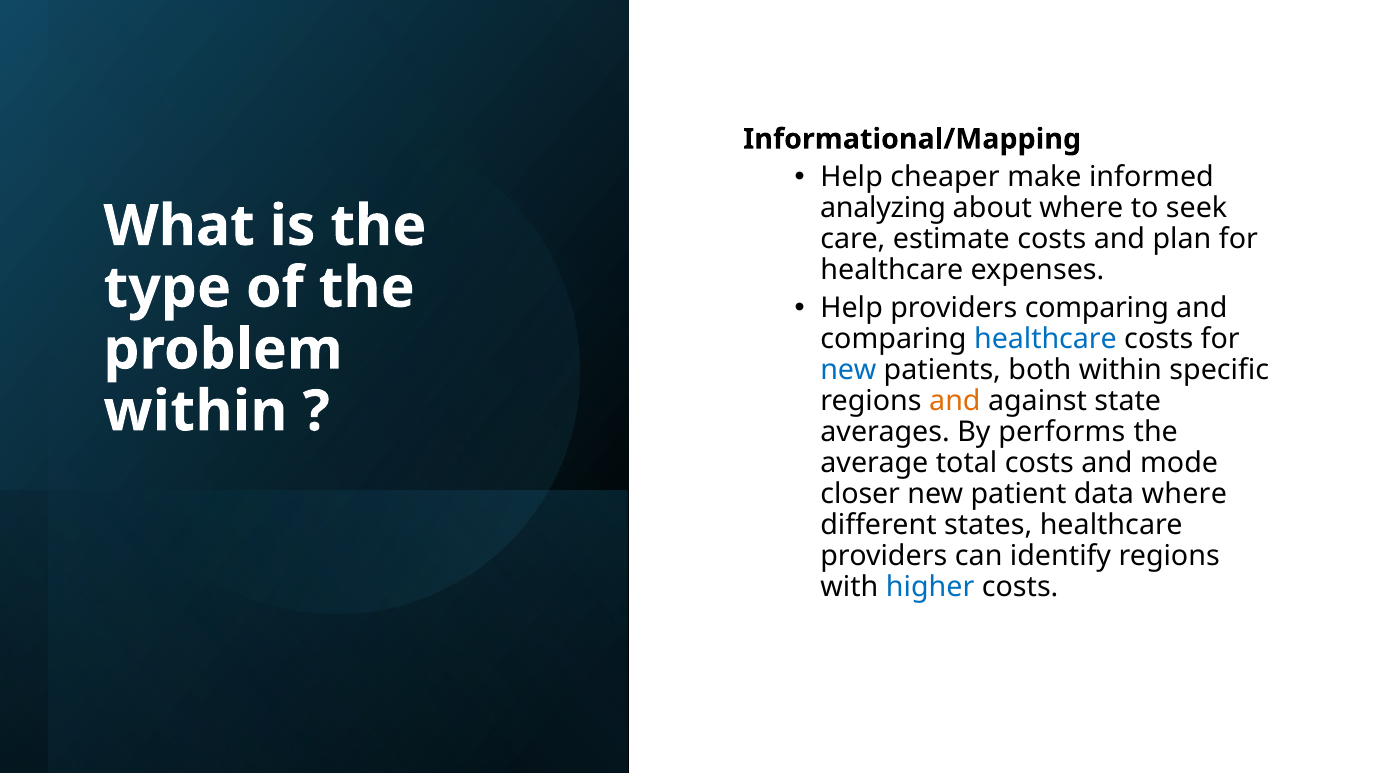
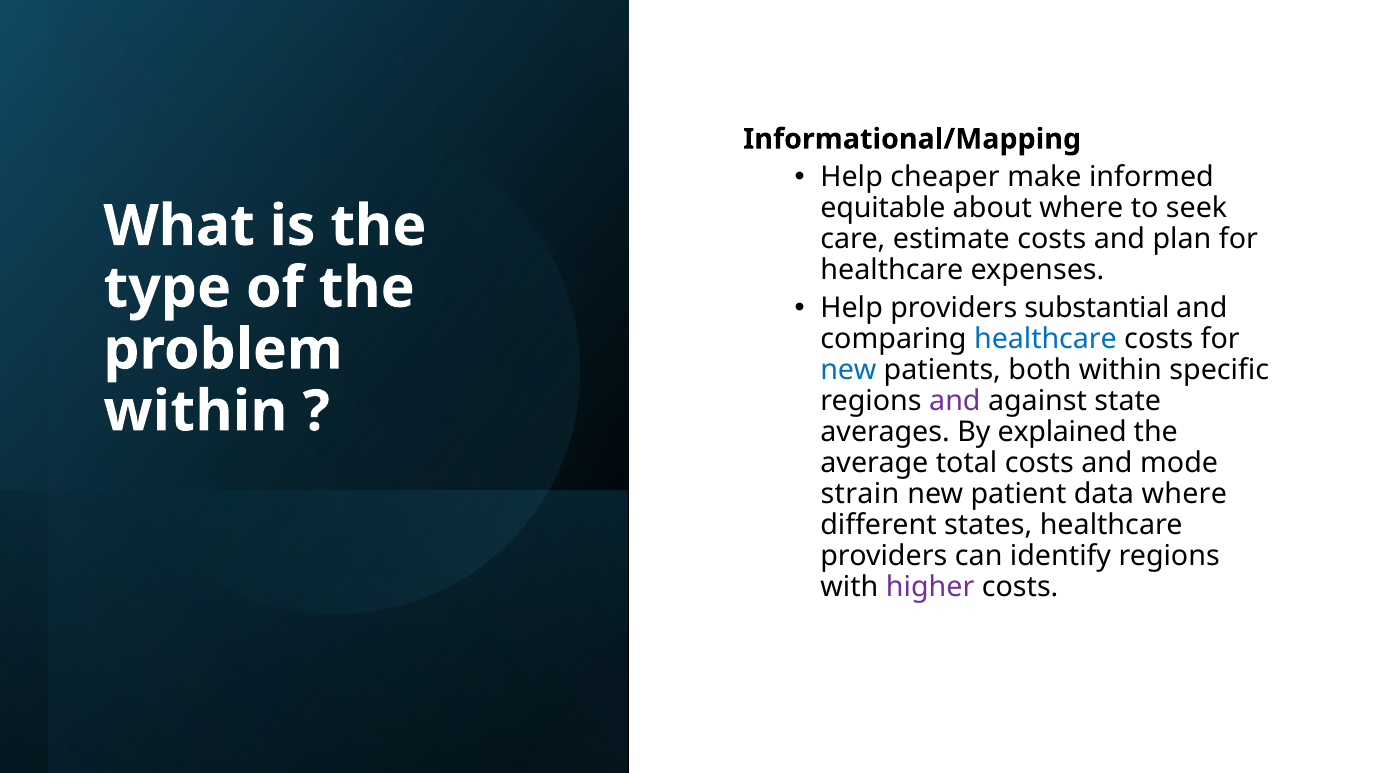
analyzing: analyzing -> equitable (883, 208)
providers comparing: comparing -> substantial (1097, 308)
and colour: orange -> purple (955, 401)
performs: performs -> explained (1062, 432)
closer: closer -> strain (860, 494)
higher colour: blue -> purple (930, 587)
